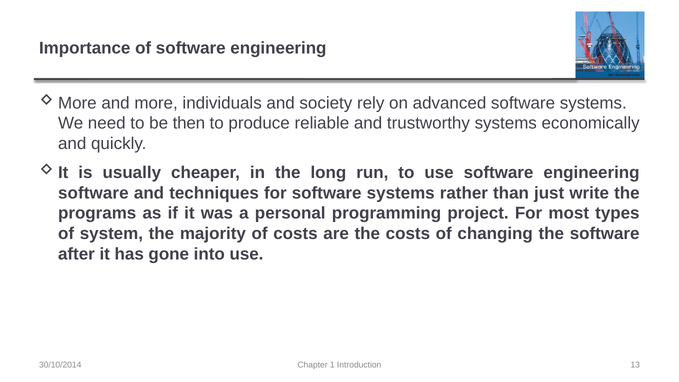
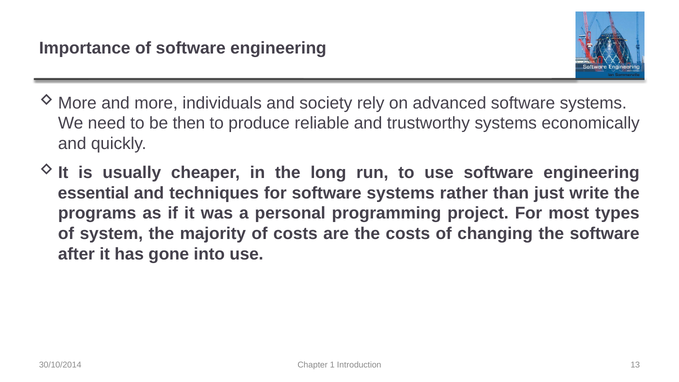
software: software -> essential (93, 193)
